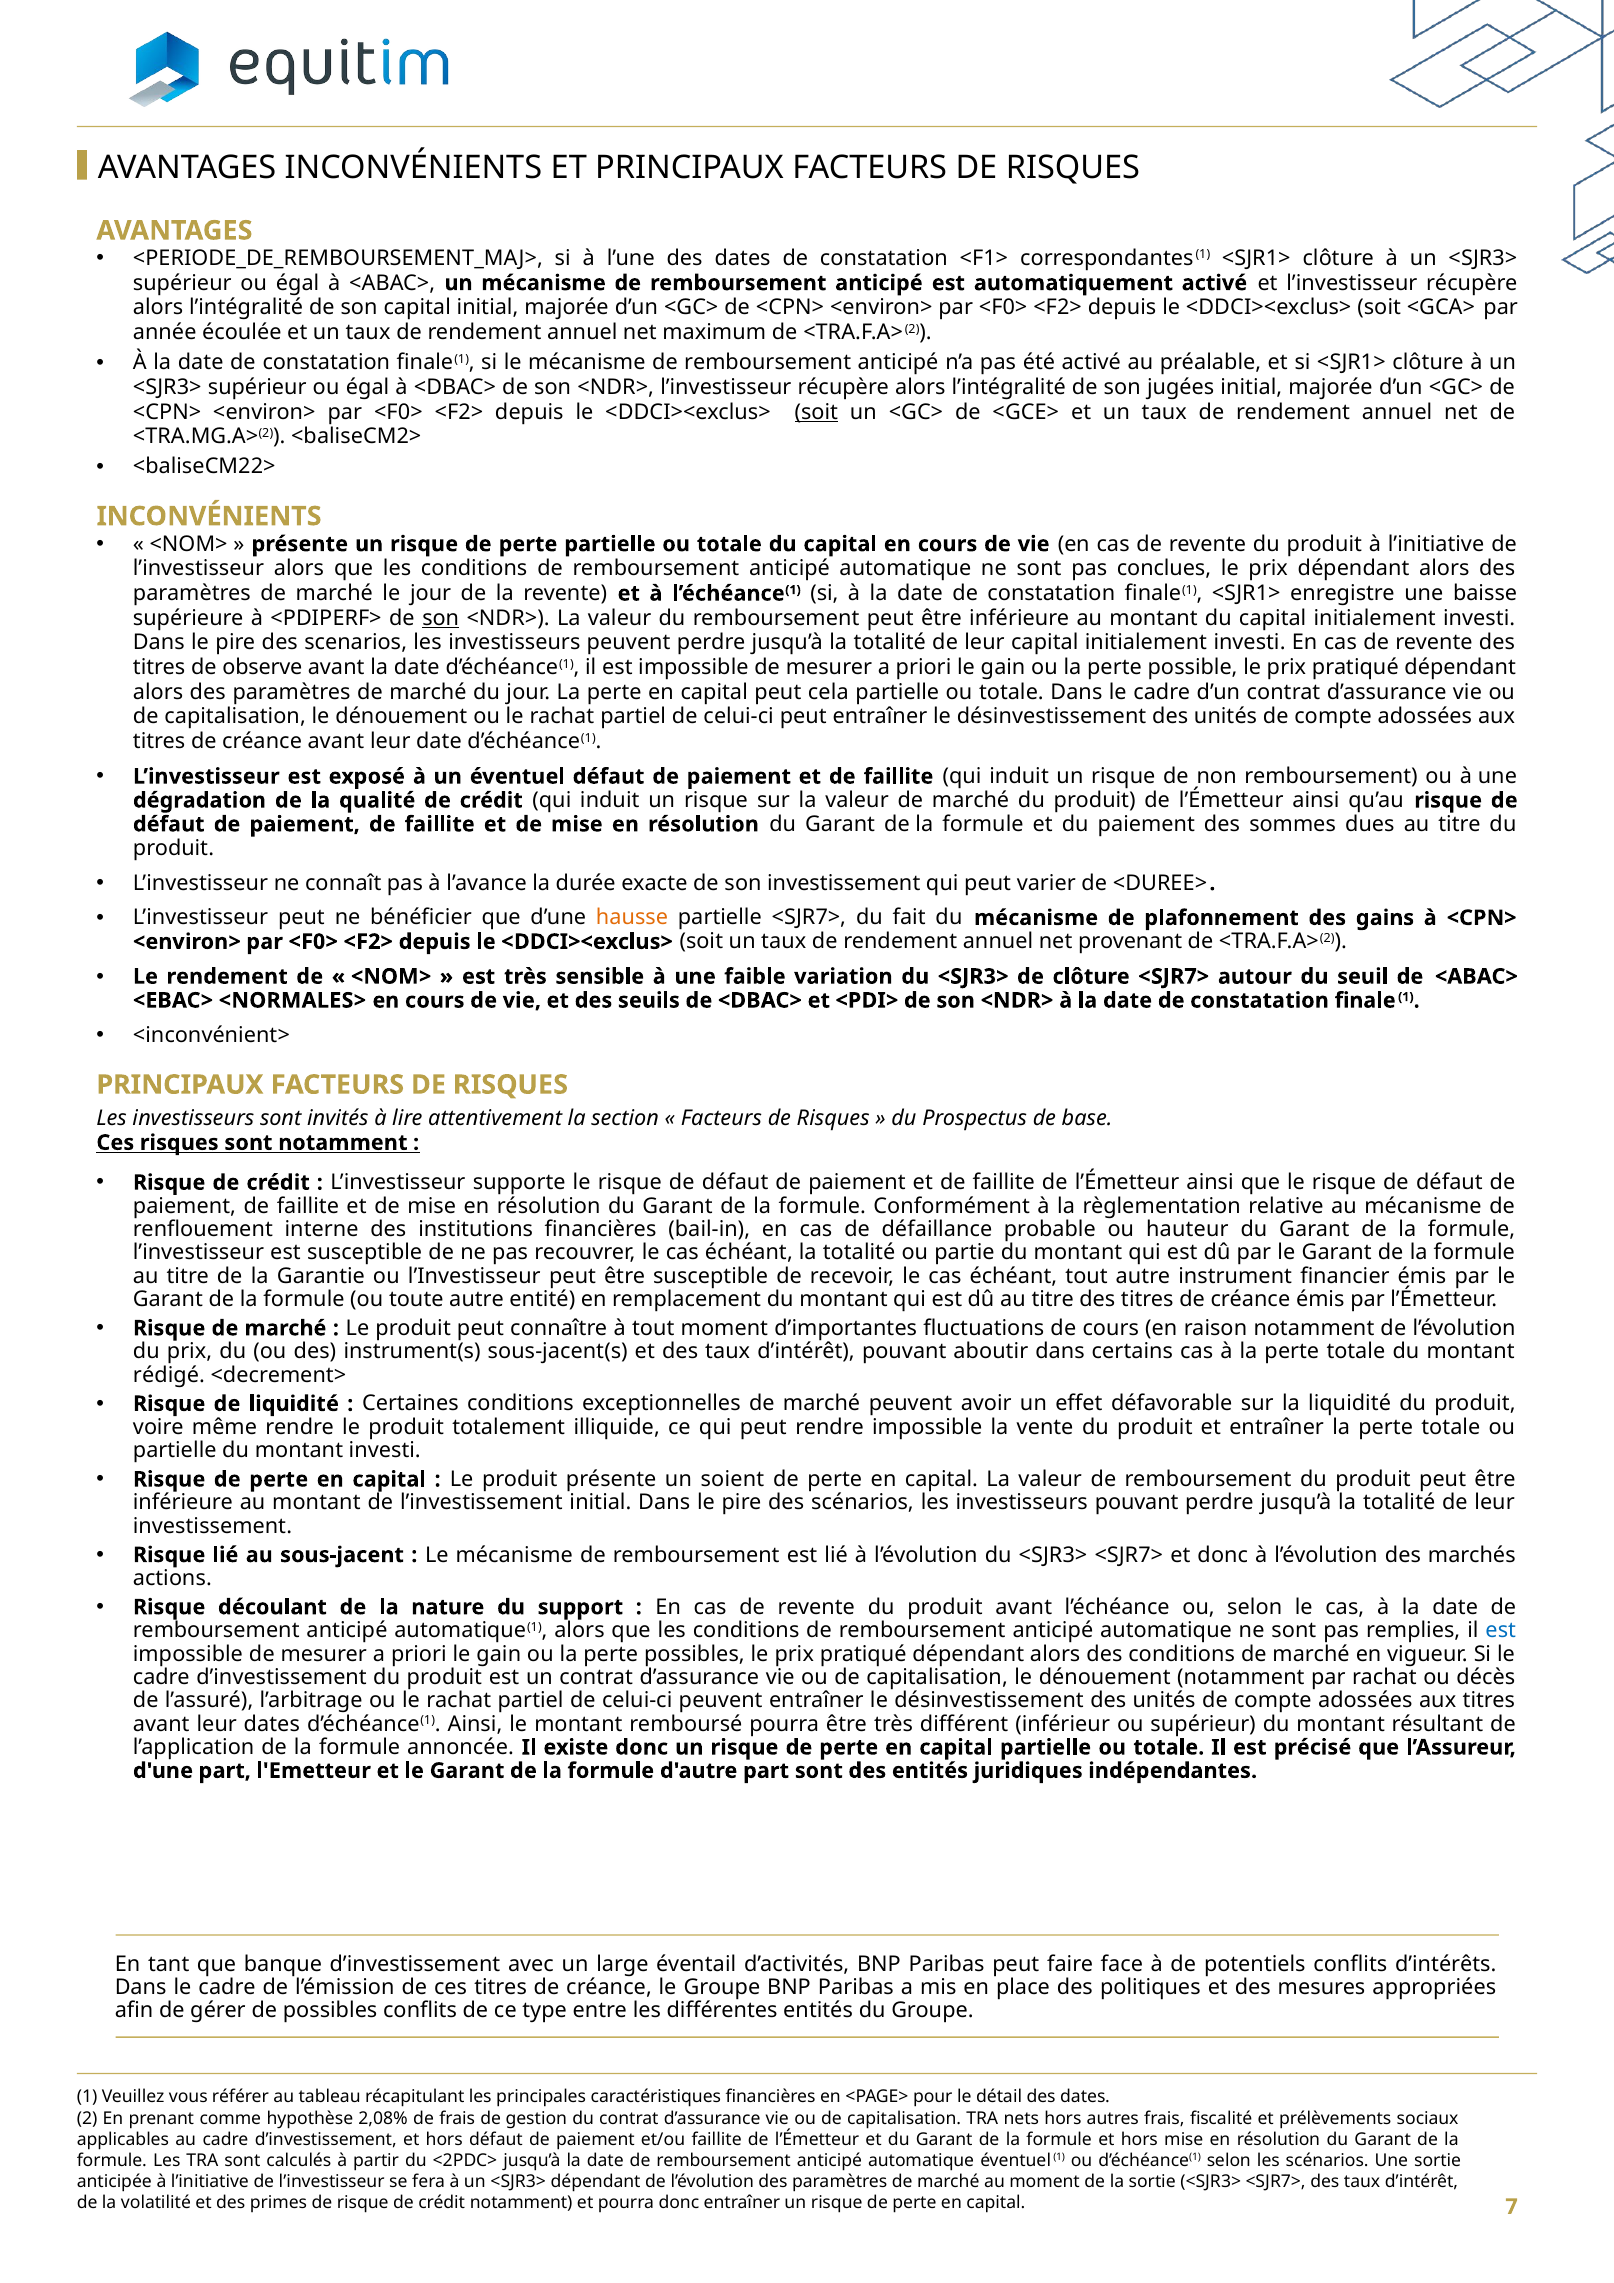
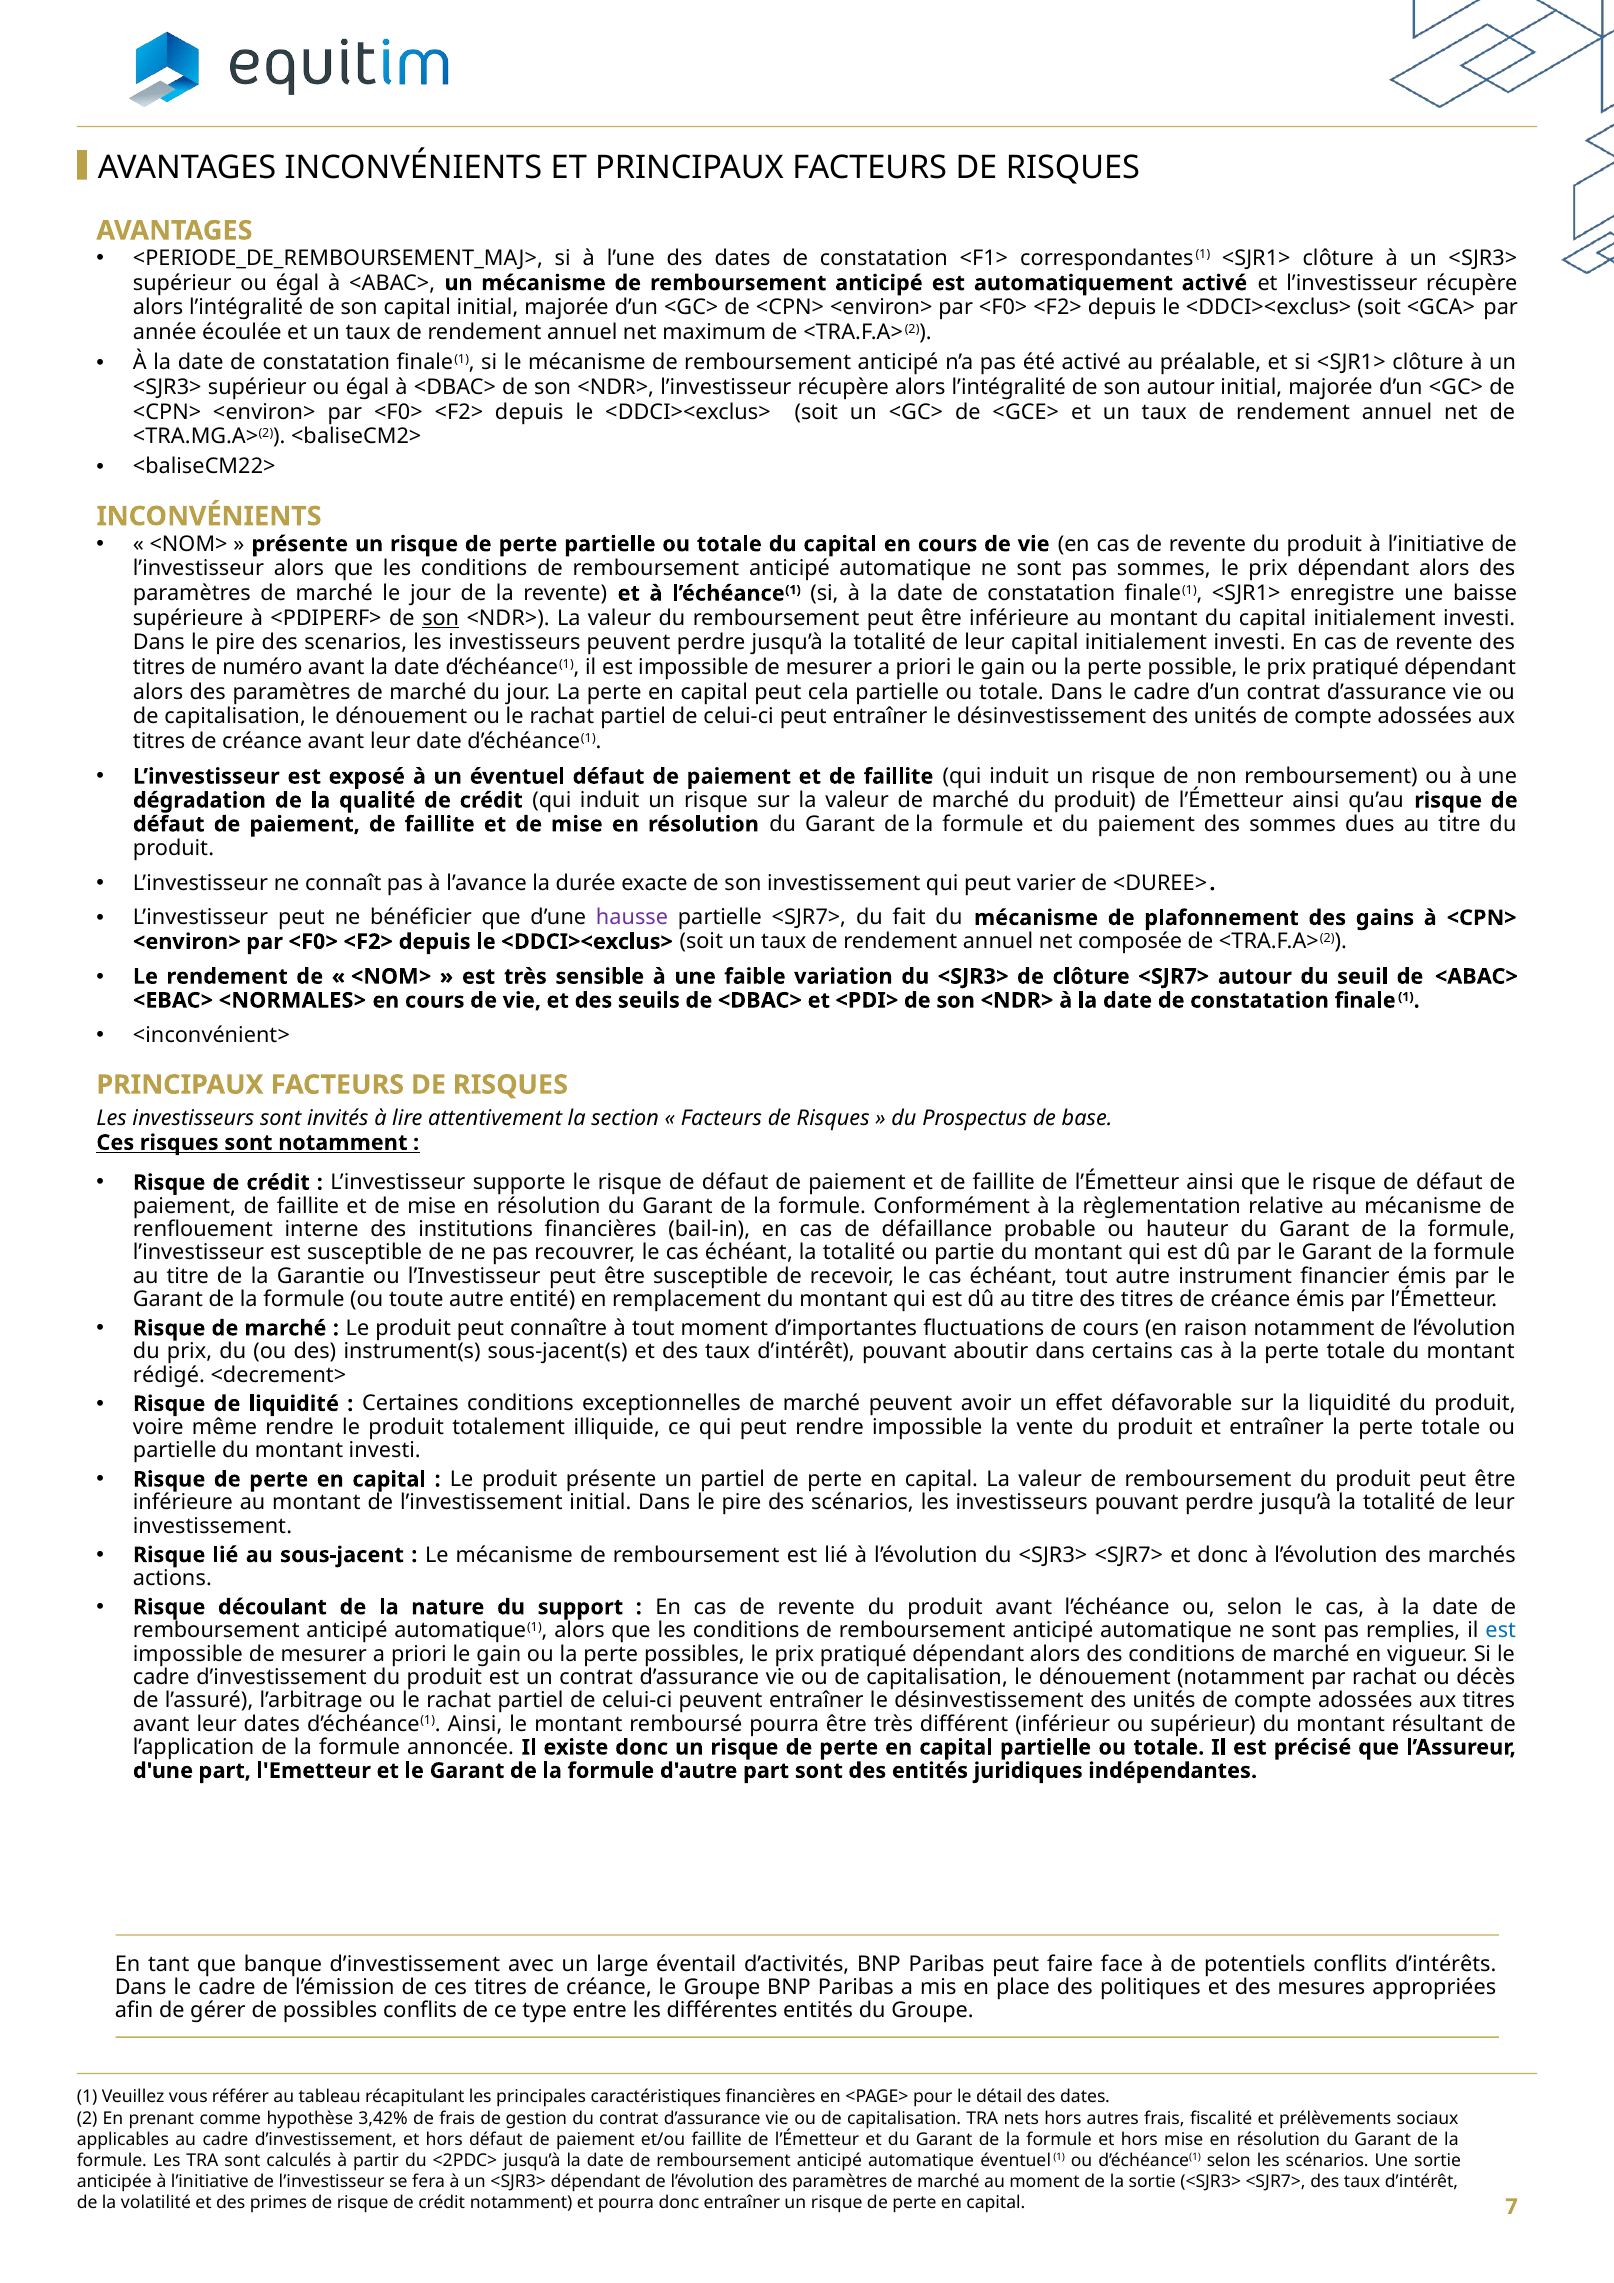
son jugées: jugées -> autour (1181, 387)
soit underline: present -> none (816, 412)
pas conclues: conclues -> sommes (1164, 569)
observe: observe -> numéro (262, 667)
hausse colour: orange -> purple (632, 918)
provenant: provenant -> composée (1130, 942)
un soient: soient -> partiel (733, 1479)
2,08%: 2,08% -> 3,42% (383, 2118)
